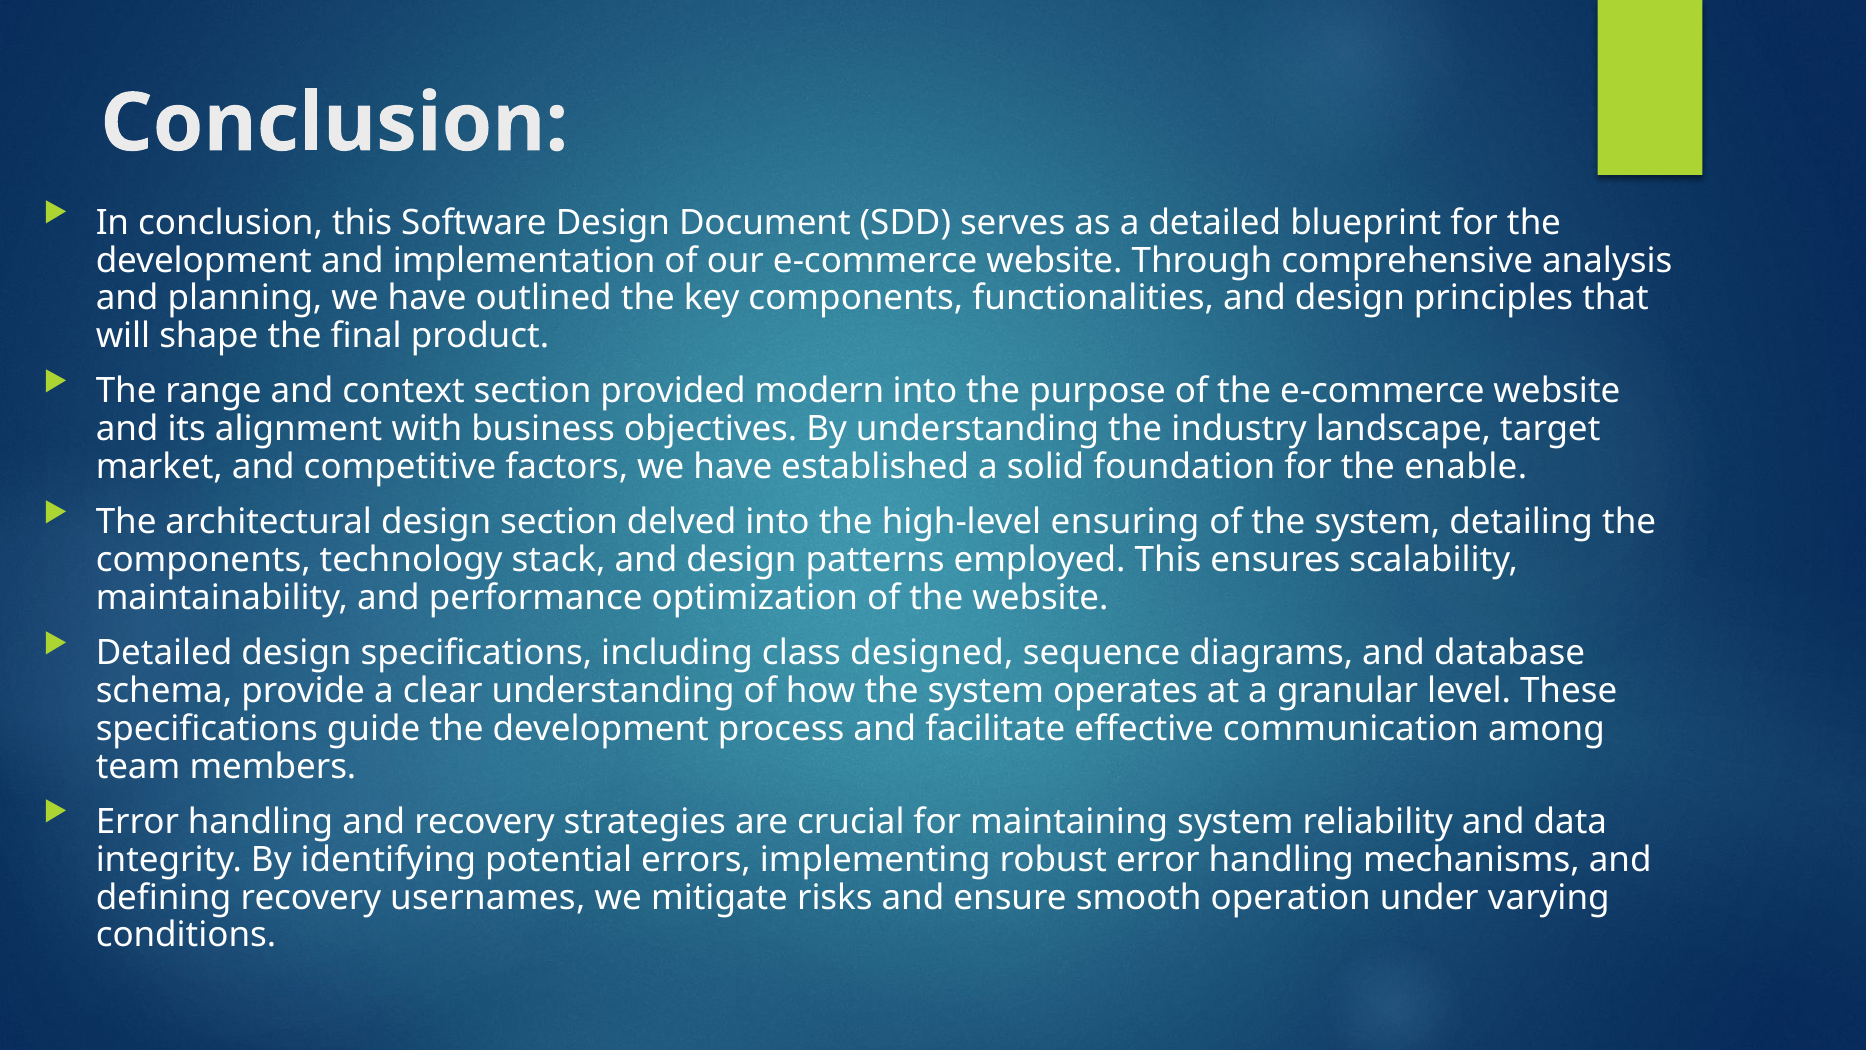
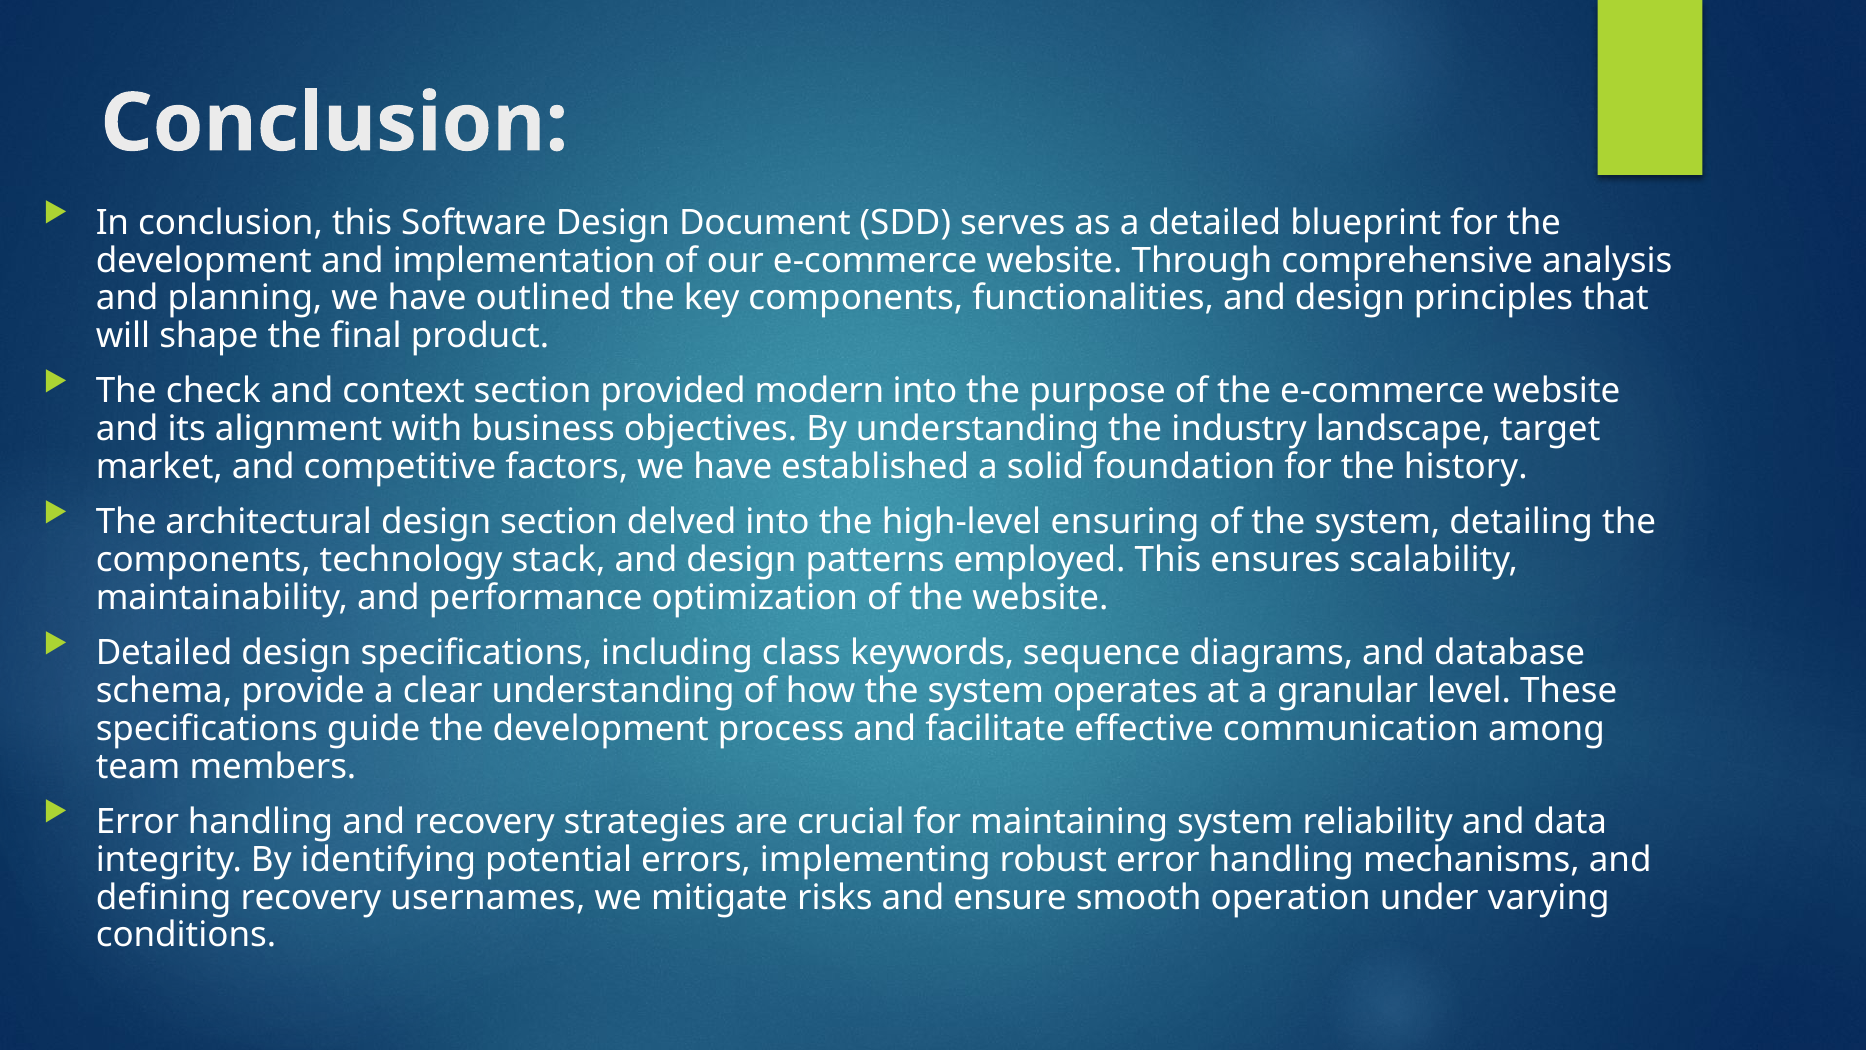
range: range -> check (213, 391)
enable: enable -> history (1466, 467)
designed: designed -> keywords (932, 653)
